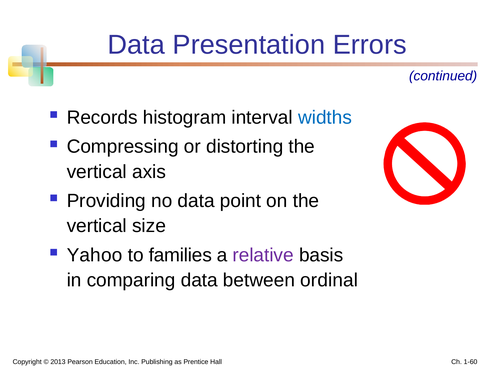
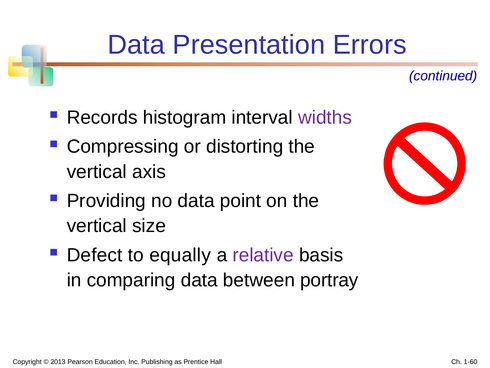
widths colour: blue -> purple (325, 117)
Yahoo: Yahoo -> Defect (95, 255)
families: families -> equally (180, 255)
ordinal: ordinal -> portray (329, 280)
